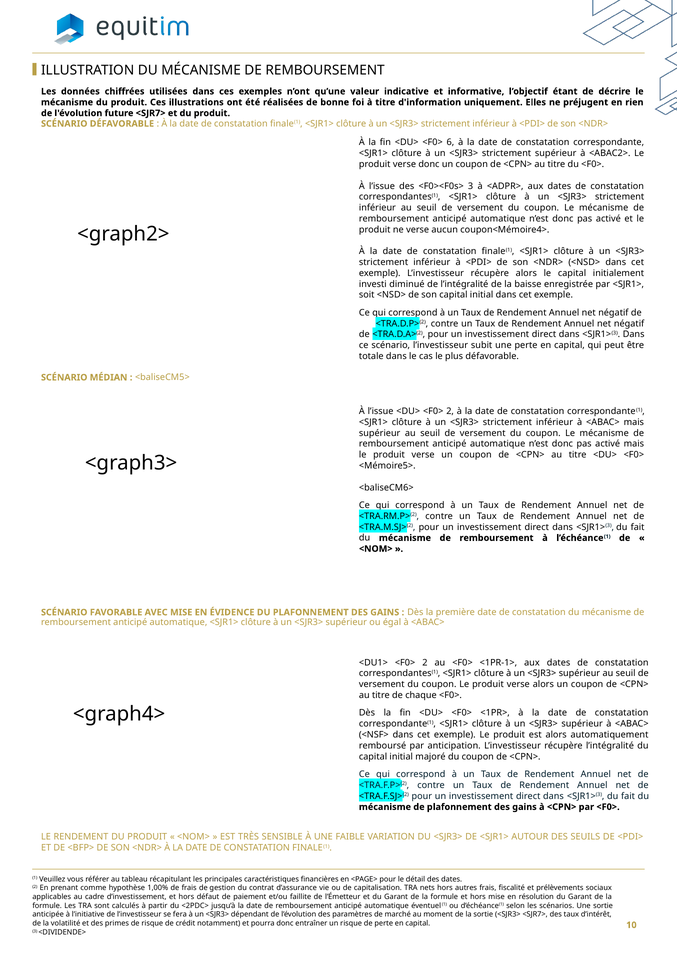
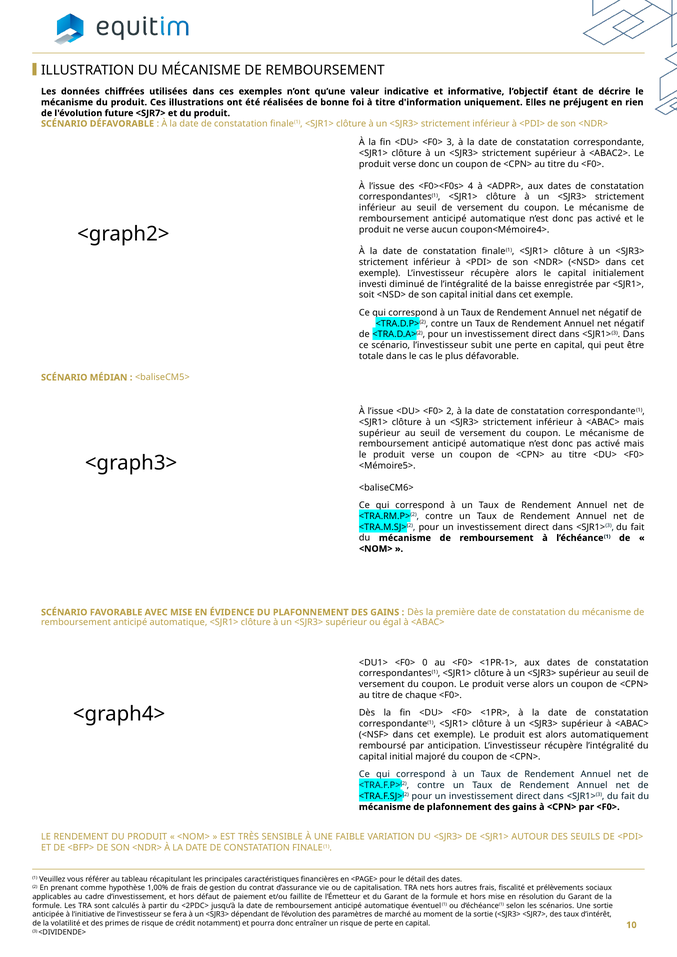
<F0> 6: 6 -> 3 (450, 143)
<F0><F0s> 3: 3 -> 4 (471, 186)
<DU1> <F0> 2: 2 -> 0 (425, 663)
